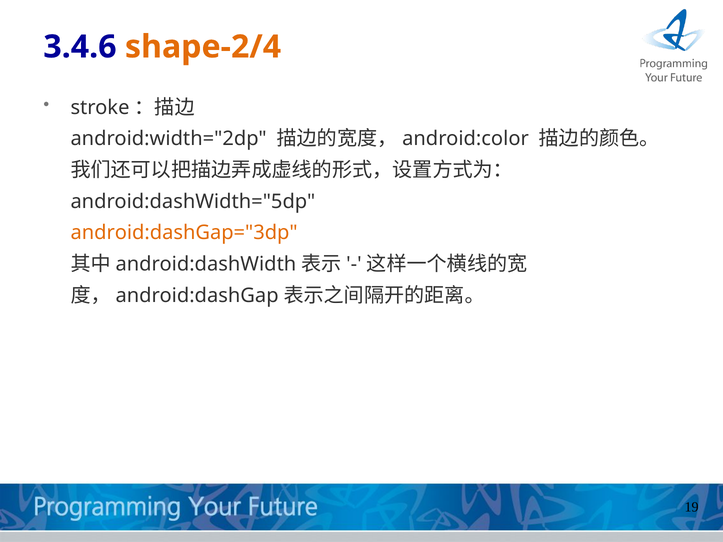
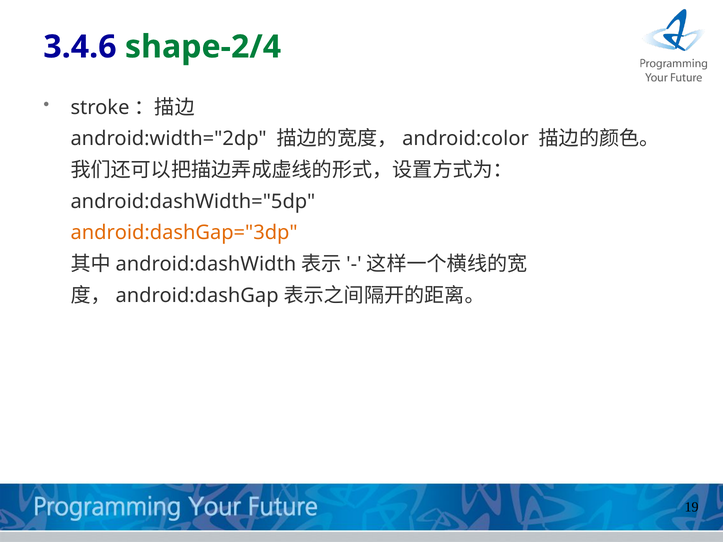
shape-2/4 colour: orange -> green (203, 47)
